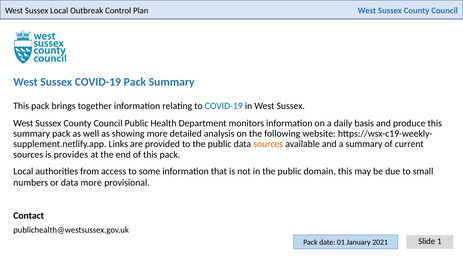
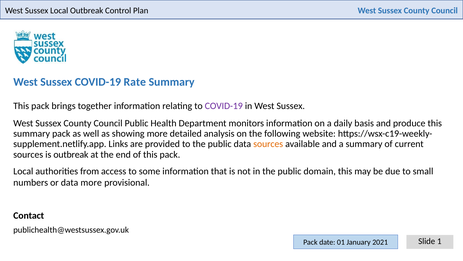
COVID-19 Pack: Pack -> Rate (135, 82)
COVID-19 colour: blue -> purple (224, 106)
is provides: provides -> outbreak (71, 154)
